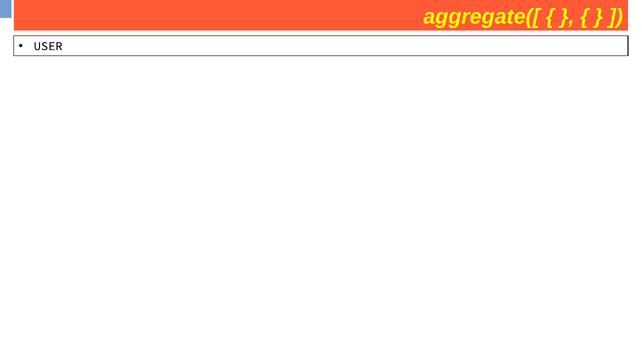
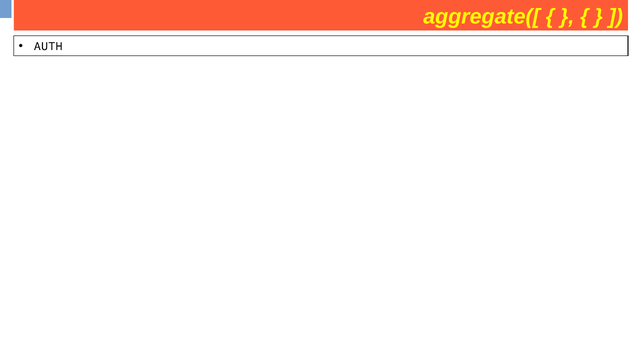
USER: USER -> AUTH (48, 46)
